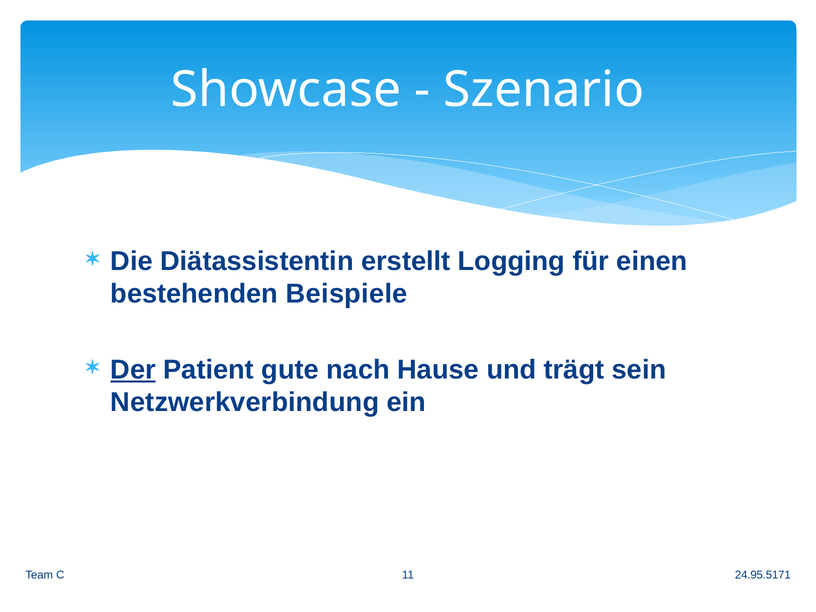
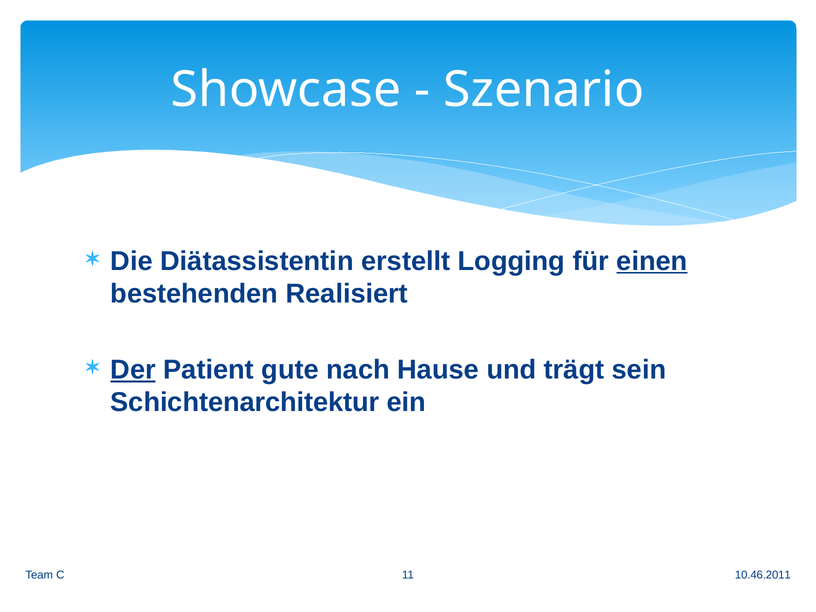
einen underline: none -> present (652, 261)
Beispiele: Beispiele -> Realisiert (347, 294)
Netzwerkverbindung: Netzwerkverbindung -> Schichtenarchitektur (245, 402)
24.95.5171: 24.95.5171 -> 10.46.2011 (763, 575)
